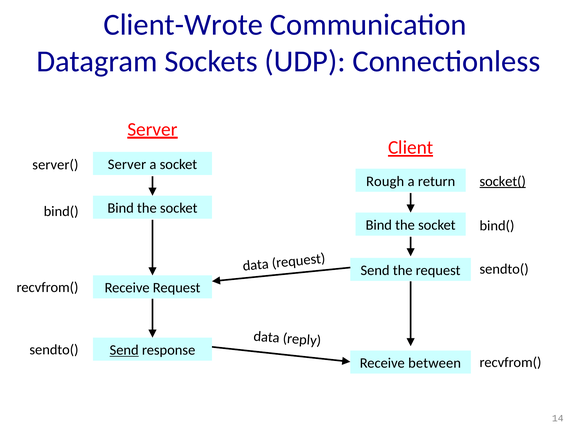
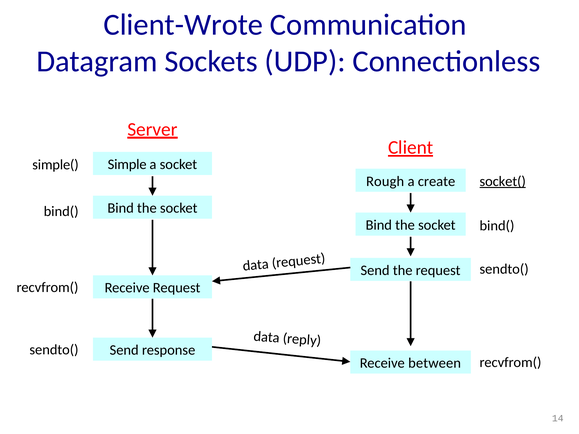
Server: Server -> Simple (127, 165)
server(: server( -> simple( (56, 165)
return: return -> create (437, 181)
Send underline: present -> none (124, 350)
